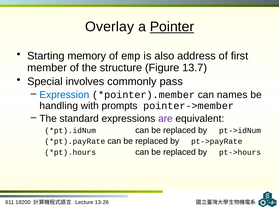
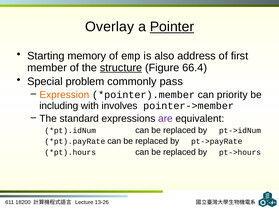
structure underline: none -> present (121, 68)
13.7: 13.7 -> 66.4 (195, 68)
involves: involves -> problem (85, 82)
Expression colour: blue -> orange (64, 95)
names: names -> priority (232, 95)
handling: handling -> including (59, 106)
prompts: prompts -> involves (120, 106)
